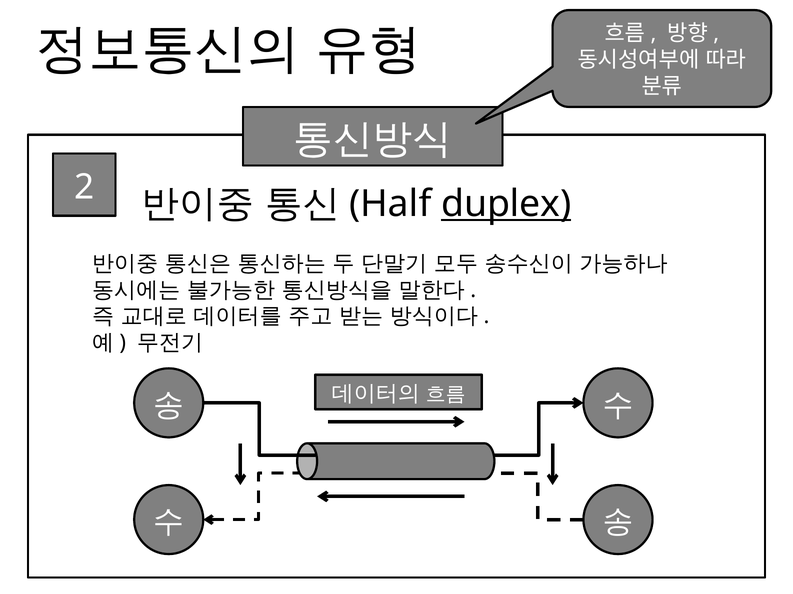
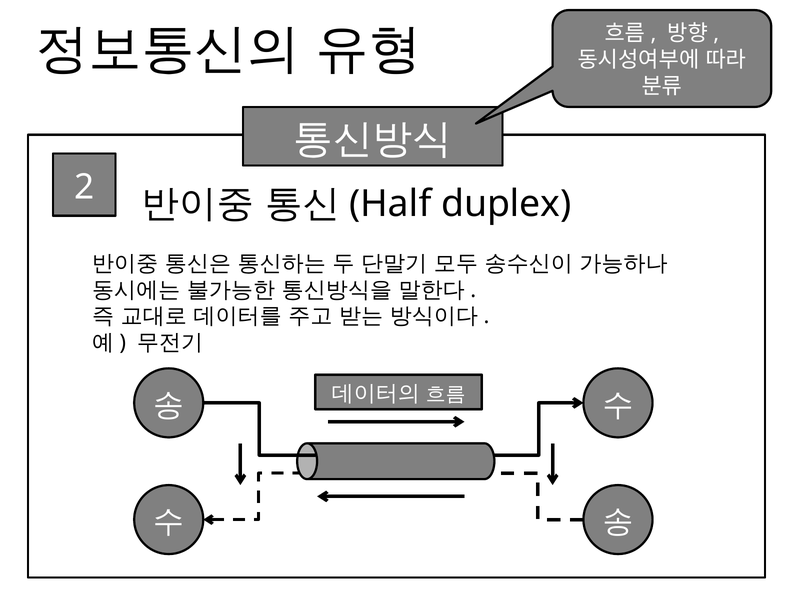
duplex underline: present -> none (506, 204)
